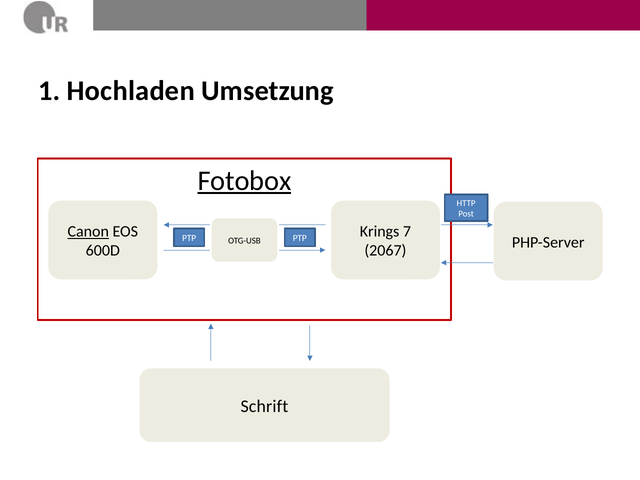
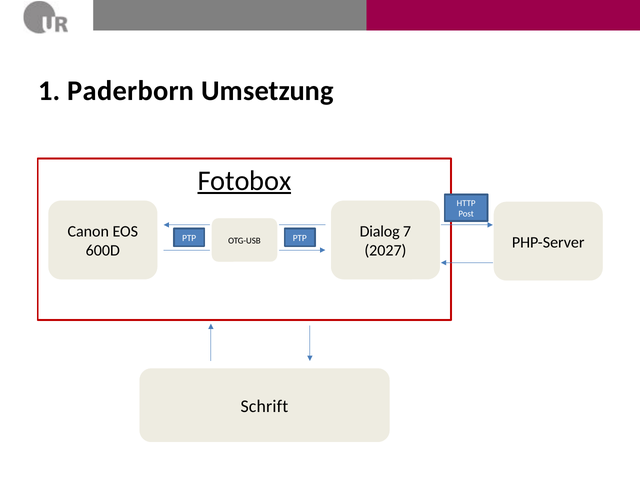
Hochladen: Hochladen -> Paderborn (131, 91)
Canon underline: present -> none (88, 231)
Krings: Krings -> Dialog (380, 231)
2067: 2067 -> 2027 (385, 251)
